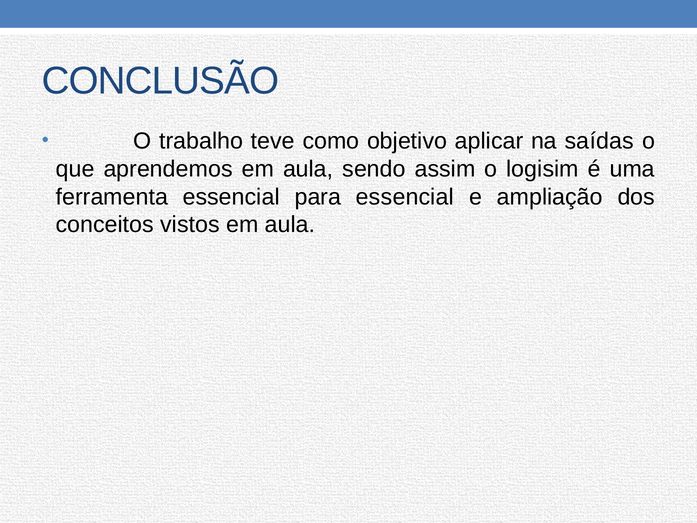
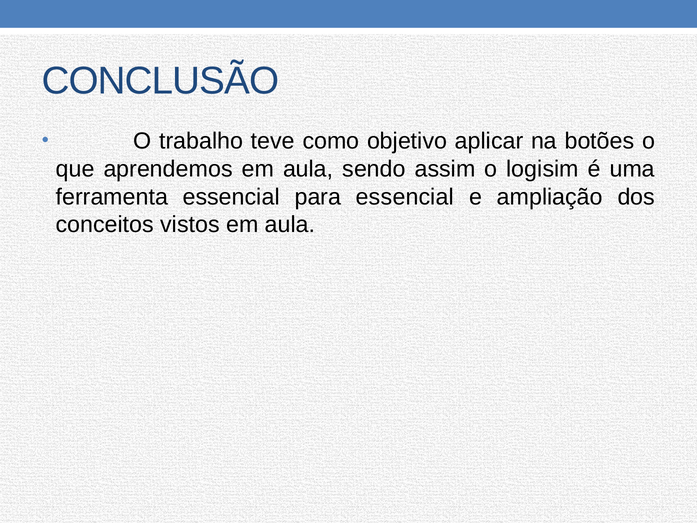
saídas: saídas -> botões (599, 141)
